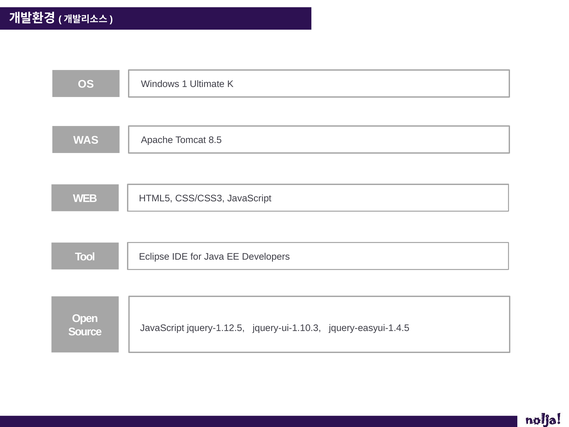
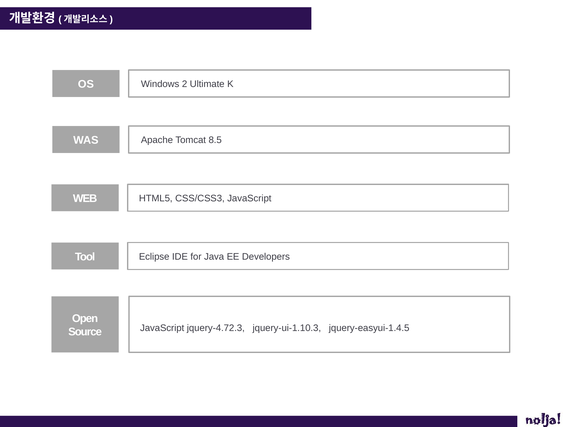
1: 1 -> 2 (185, 84)
jquery-1.12.5: jquery-1.12.5 -> jquery-4.72.3 (216, 328)
